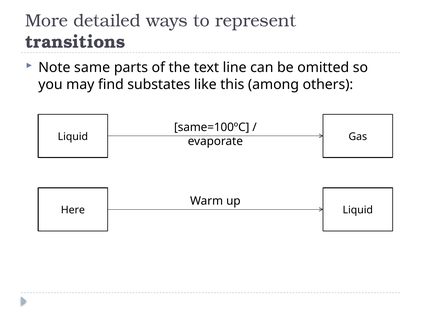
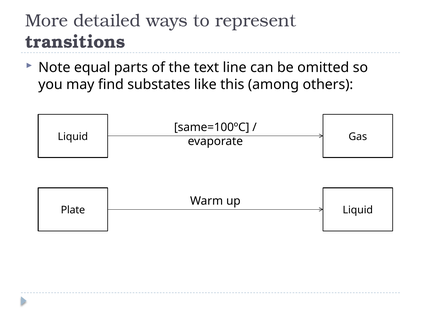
same: same -> equal (92, 68)
Here: Here -> Plate (73, 210)
